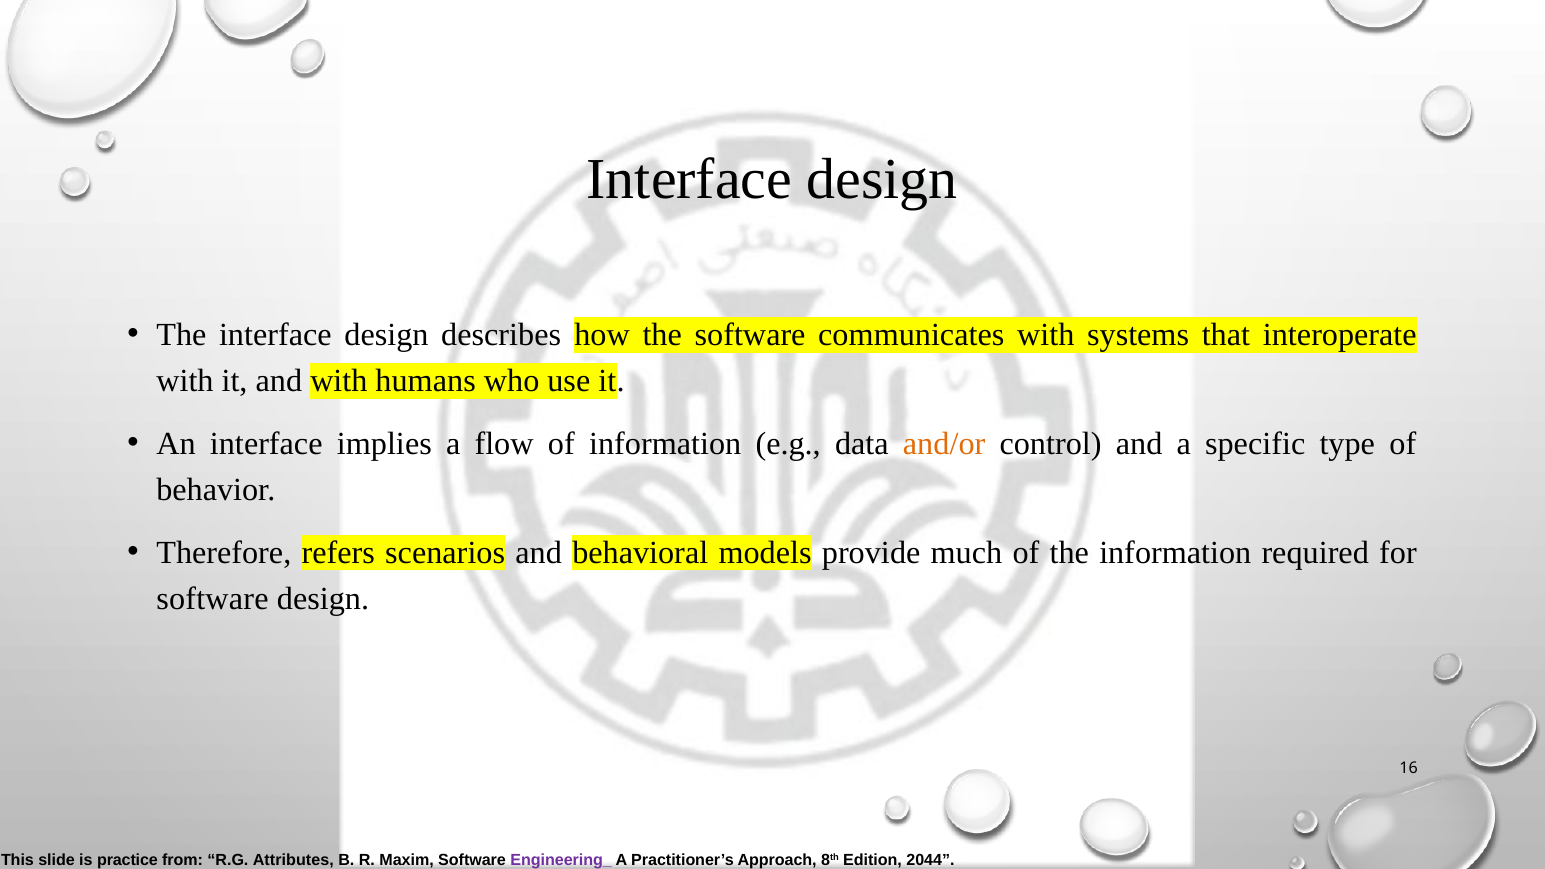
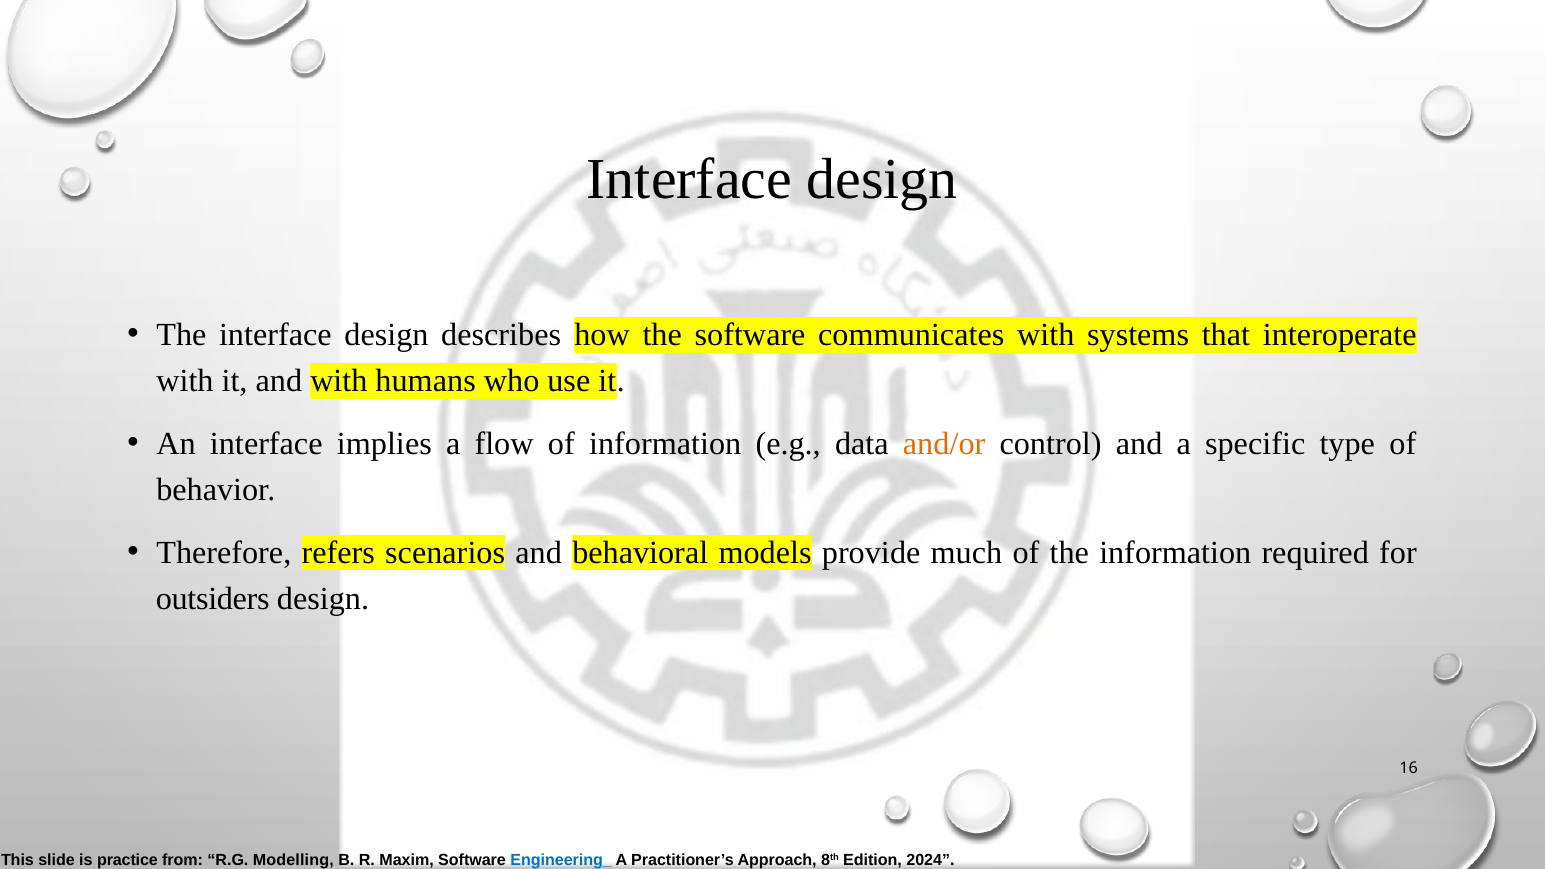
software: software -> outsiders (213, 599)
Attributes: Attributes -> Modelling (293, 860)
Engineering_ colour: purple -> blue (561, 860)
2044: 2044 -> 2024 (930, 860)
